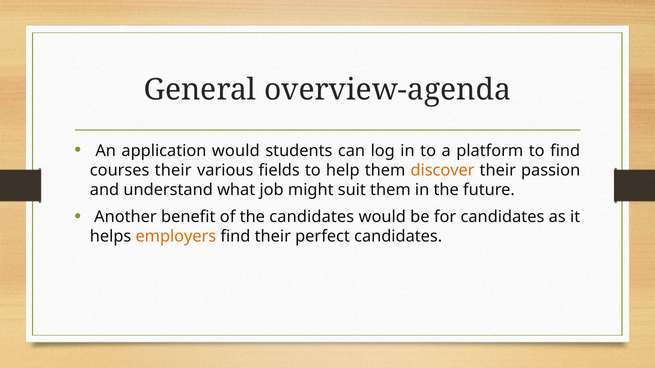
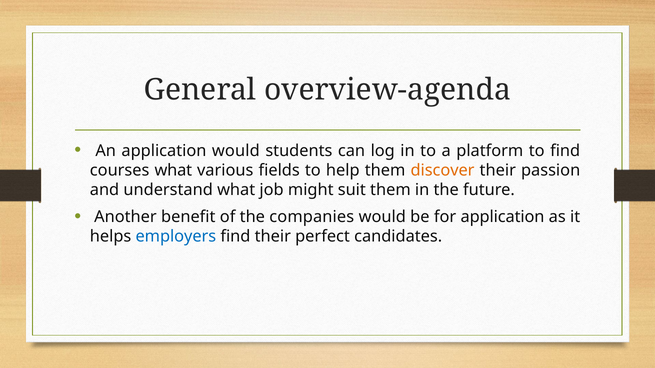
courses their: their -> what (173, 170)
the candidates: candidates -> companies (312, 217)
for candidates: candidates -> application (503, 217)
employers colour: orange -> blue (176, 237)
